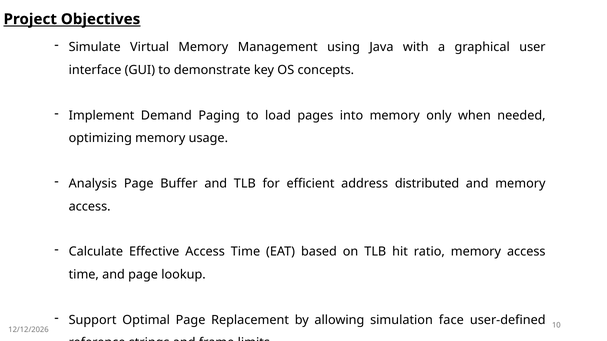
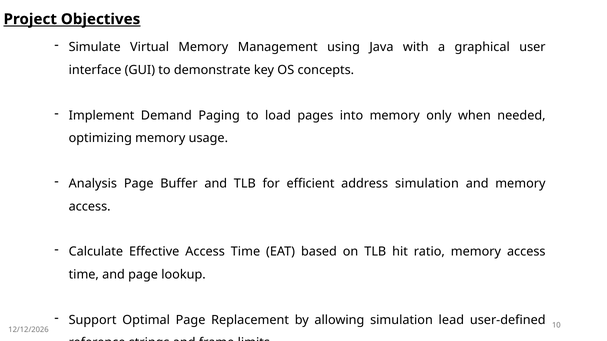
address distributed: distributed -> simulation (427, 184)
face: face -> lead (451, 320)
